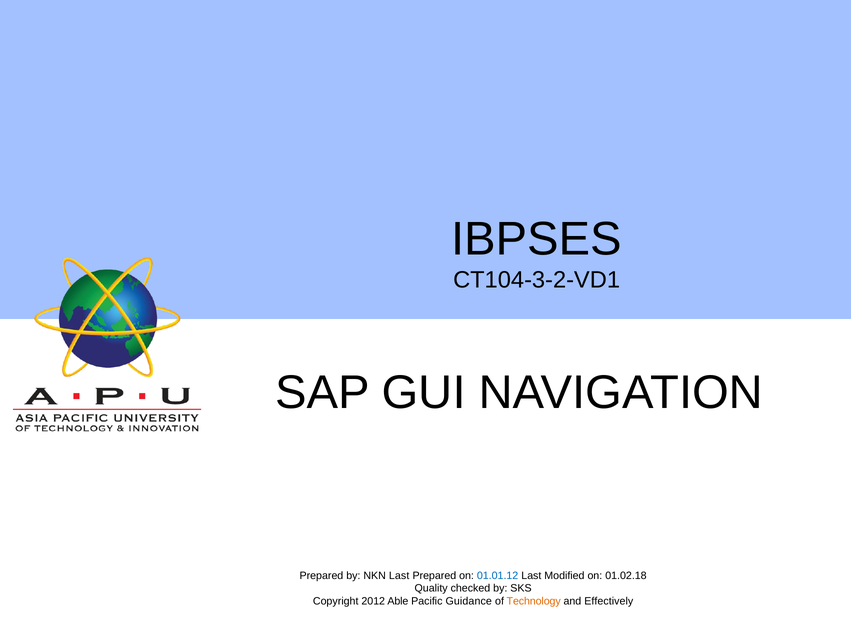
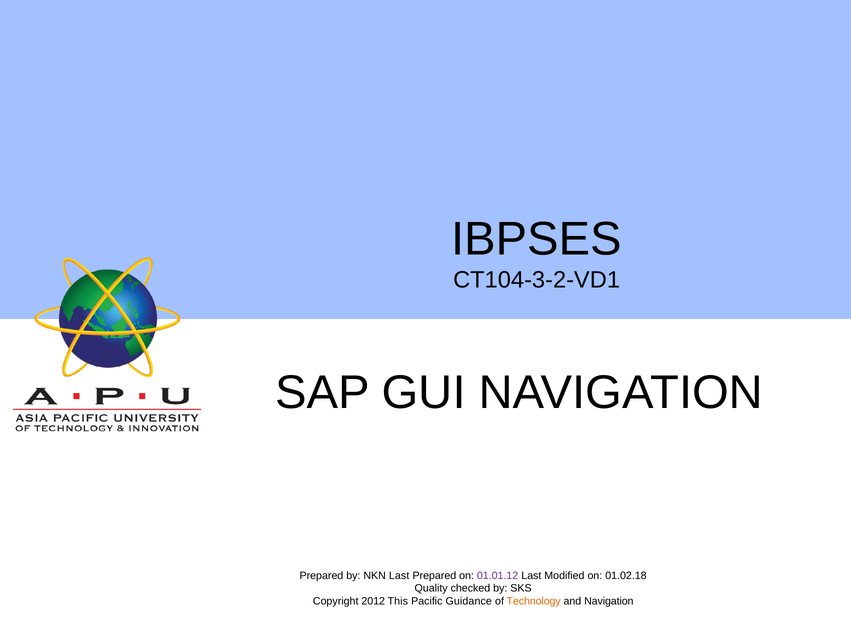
01.01.12 colour: blue -> purple (498, 576)
Able: Able -> This (398, 601)
and Effectively: Effectively -> Navigation (609, 601)
